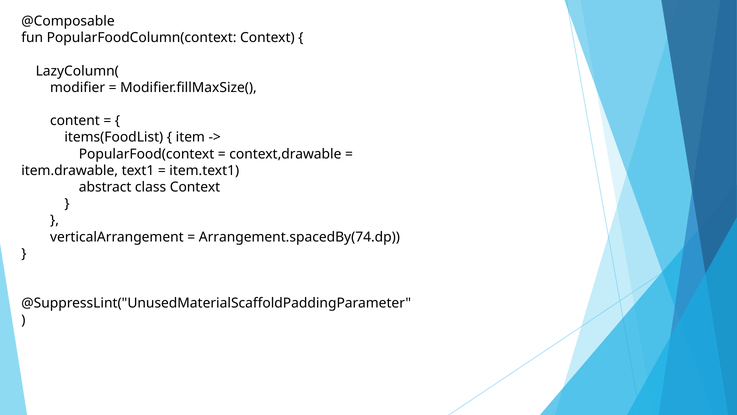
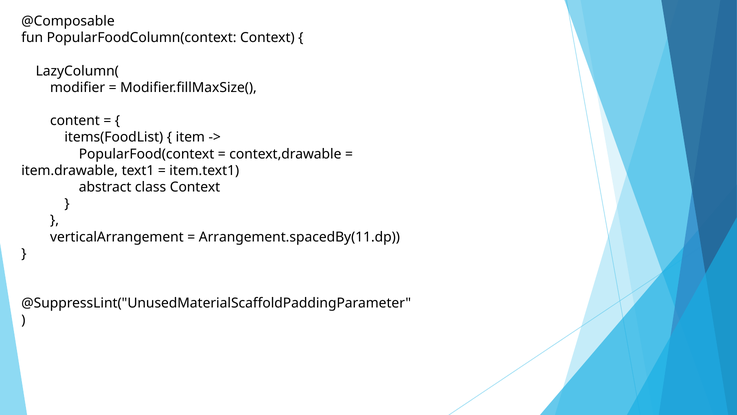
Arrangement.spacedBy(74.dp: Arrangement.spacedBy(74.dp -> Arrangement.spacedBy(11.dp (299, 237)
